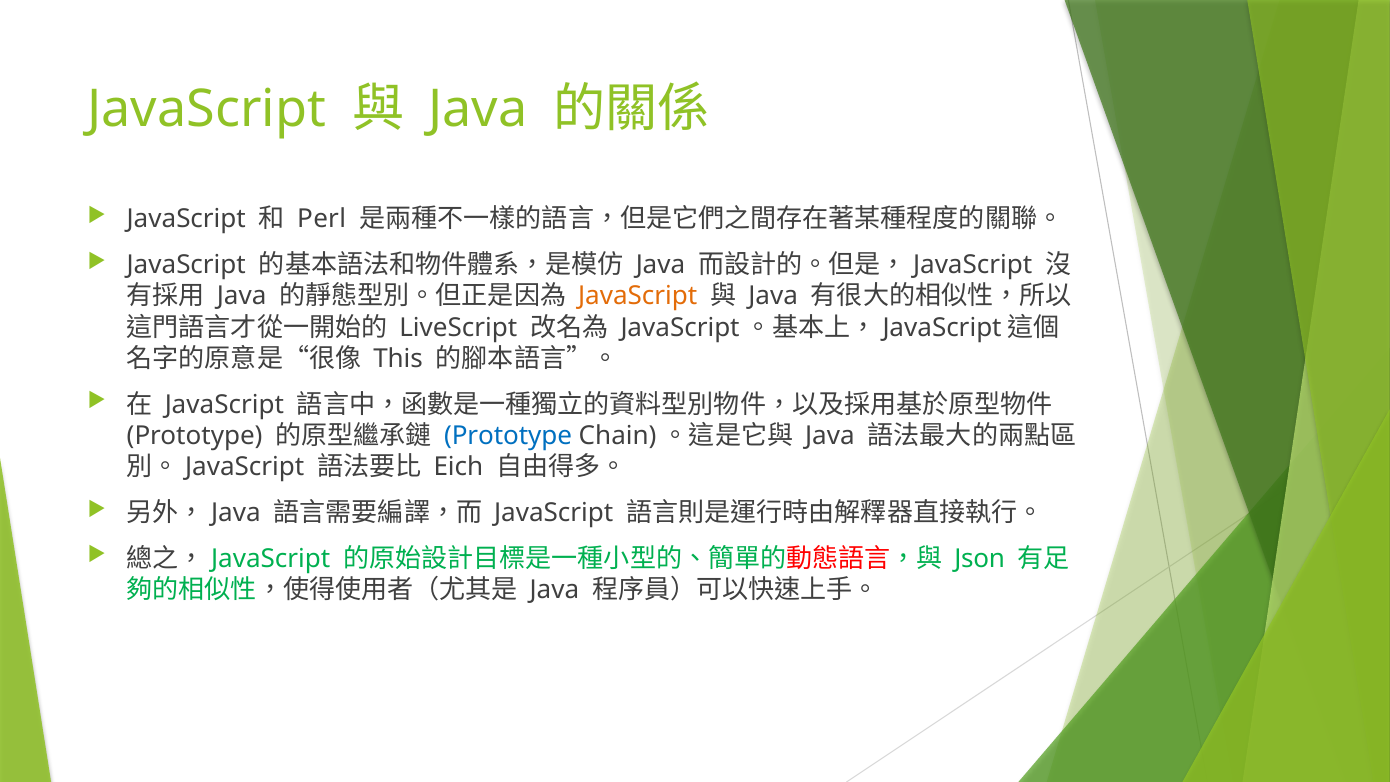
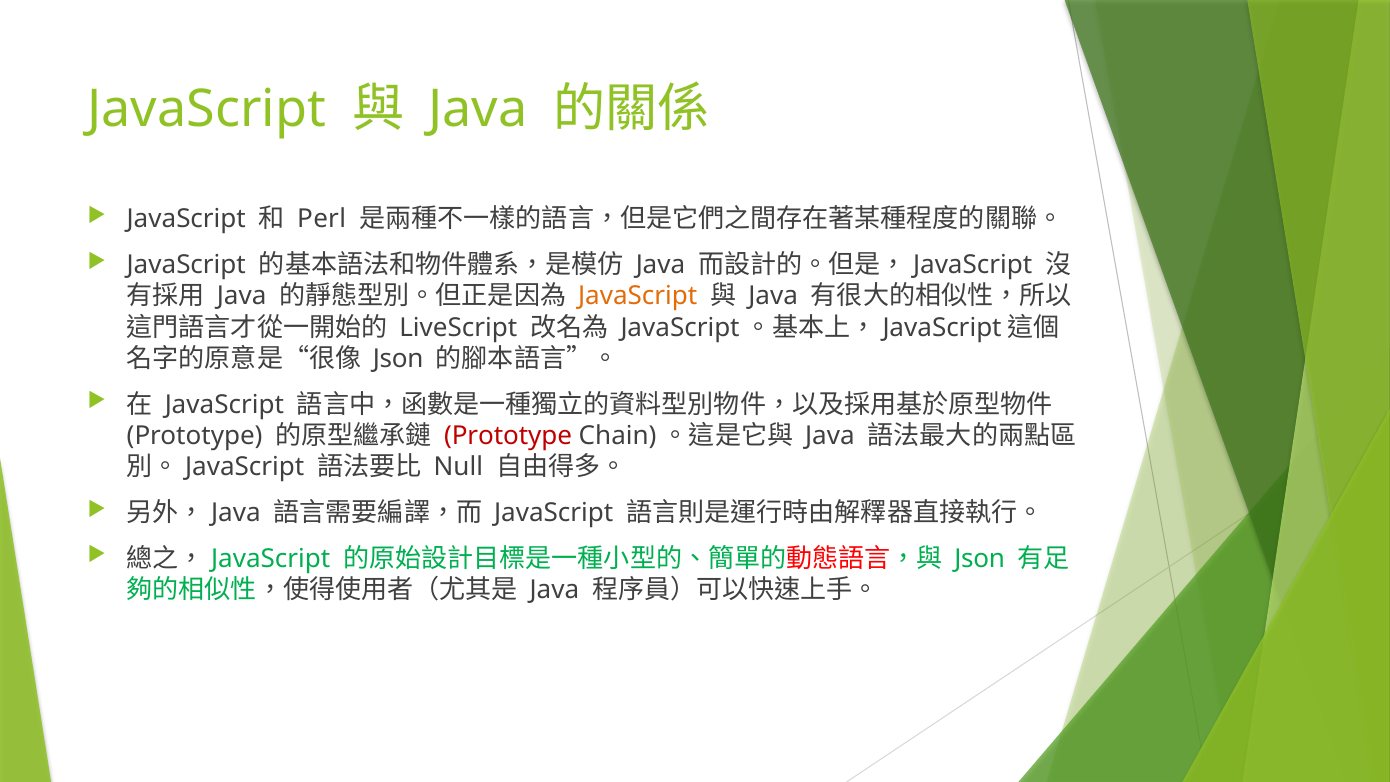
This: This -> Json (398, 359)
Prototype colour: blue -> red (508, 436)
Eich: Eich -> Null (458, 467)
